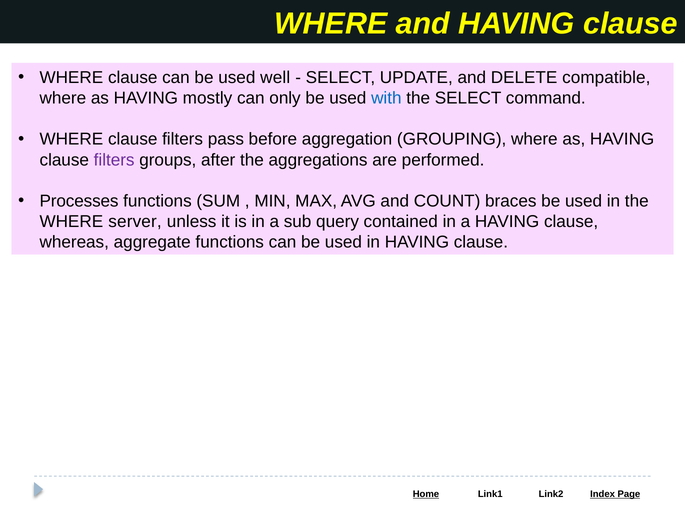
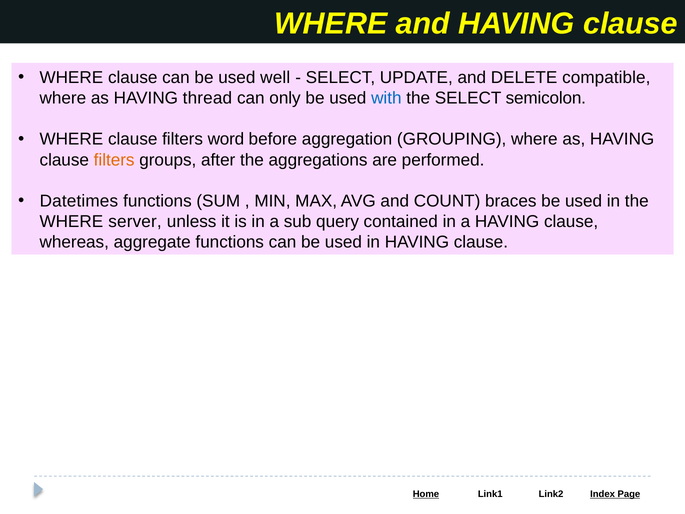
mostly: mostly -> thread (207, 98)
command: command -> semicolon (546, 98)
pass: pass -> word (226, 139)
filters colour: purple -> orange (114, 160)
Processes: Processes -> Datetimes (79, 201)
